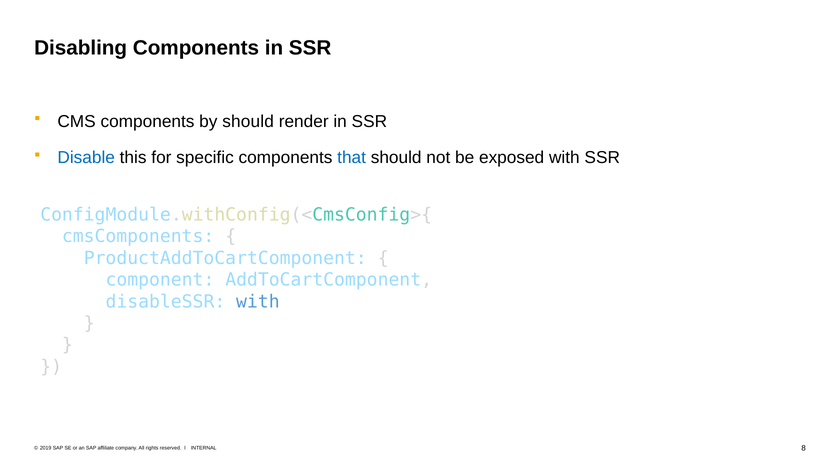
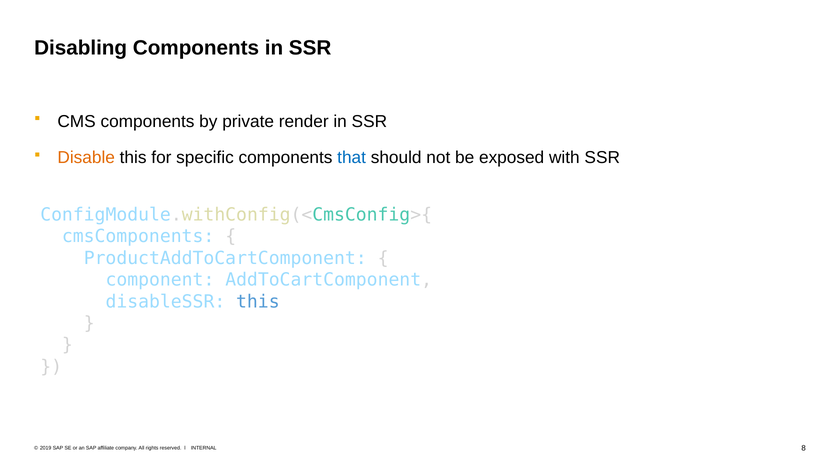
by should: should -> private (248, 121)
Disable colour: blue -> orange (86, 158)
disableSSR with: with -> this (258, 302)
